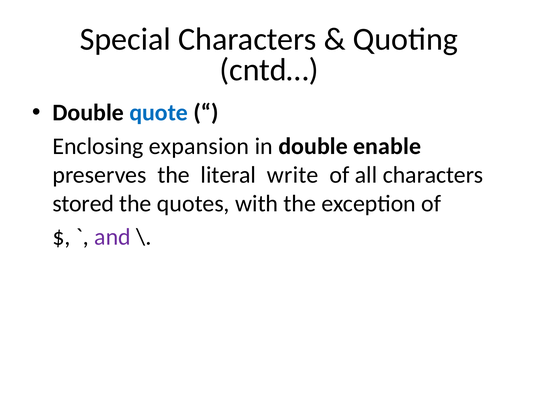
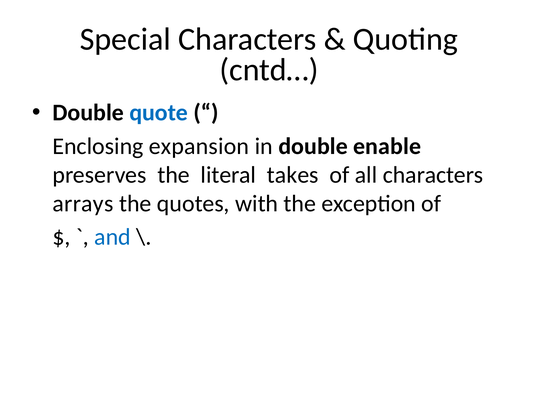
write: write -> takes (293, 175)
stored: stored -> arrays (83, 204)
and colour: purple -> blue (112, 237)
